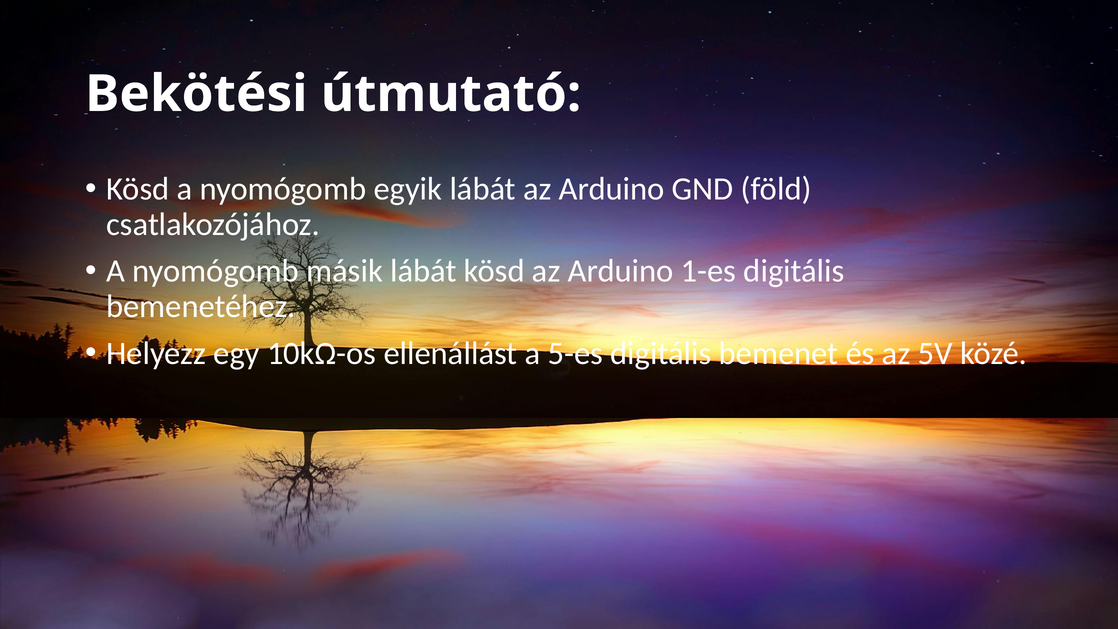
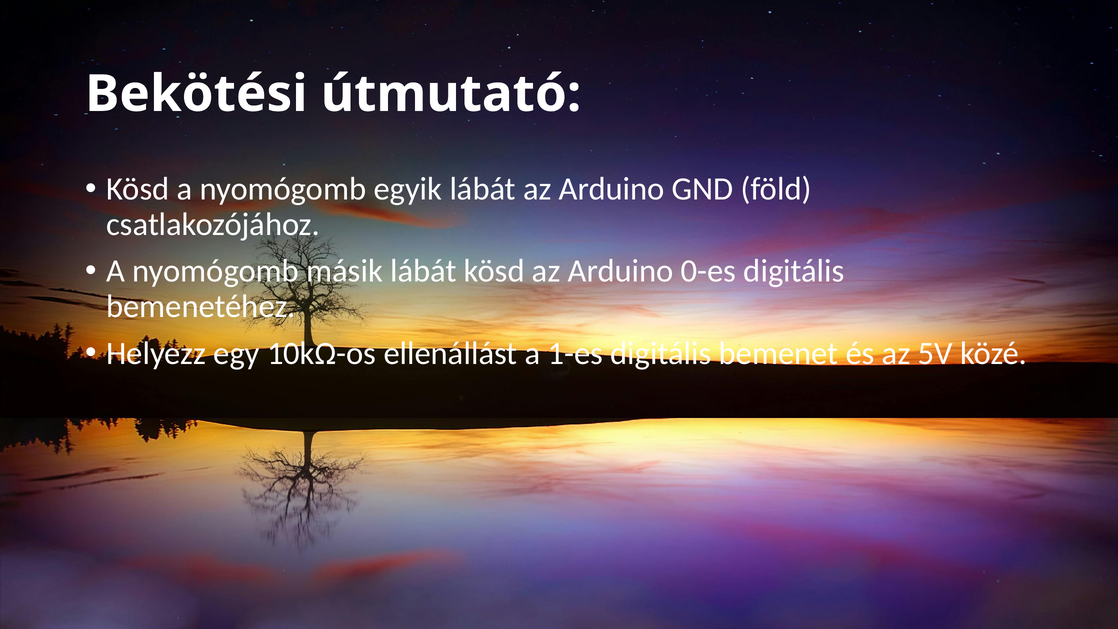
1-es: 1-es -> 0-es (708, 271)
5-es: 5-es -> 1-es (575, 353)
